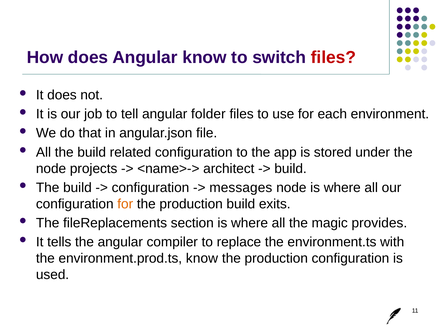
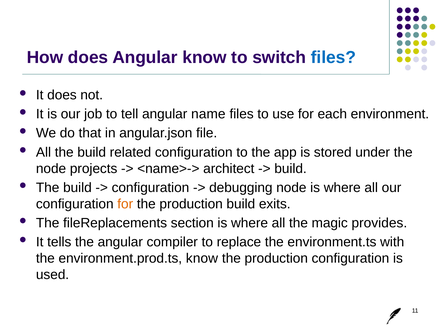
files colour: red -> blue (333, 58)
folder: folder -> name (208, 114)
messages: messages -> debugging (241, 187)
